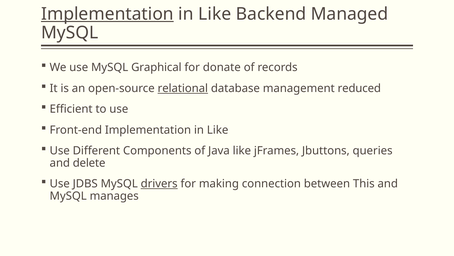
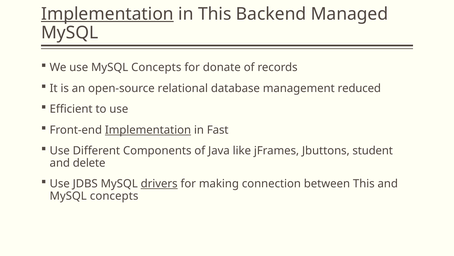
Like: Like -> This (215, 14)
use MySQL Graphical: Graphical -> Concepts (156, 67)
relational underline: present -> none (183, 88)
Implementation underline: none -> present (148, 130)
Like: Like -> Fast (218, 130)
queries: queries -> student (373, 150)
manages: manages -> concepts (114, 196)
